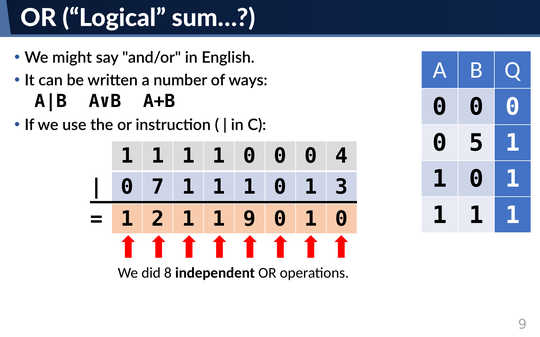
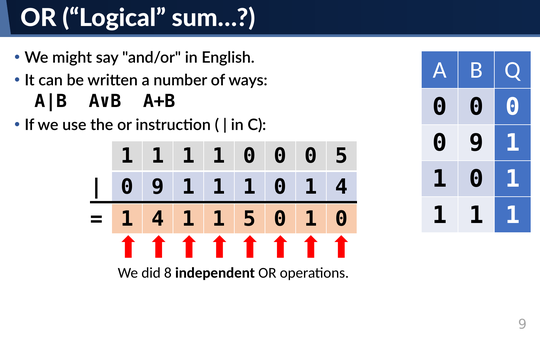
5: 5 -> 9 (476, 143)
0 4: 4 -> 5 (342, 156)
7: 7 -> 9 (158, 187)
0 1 3: 3 -> 4 (342, 187)
2: 2 -> 4 (158, 219)
1 9: 9 -> 5 (250, 219)
